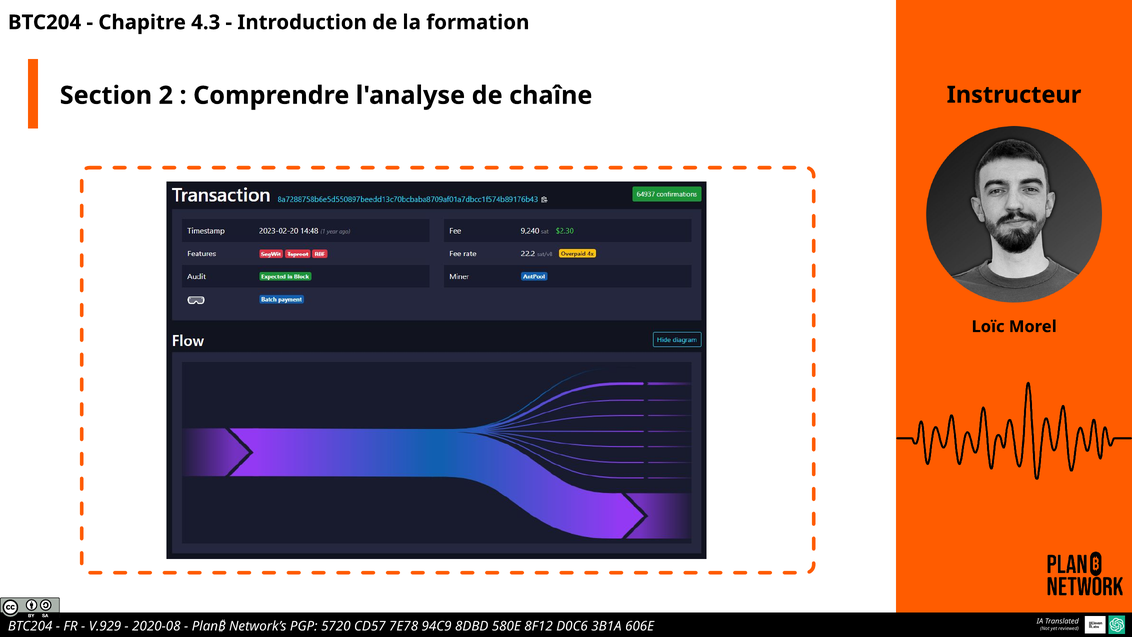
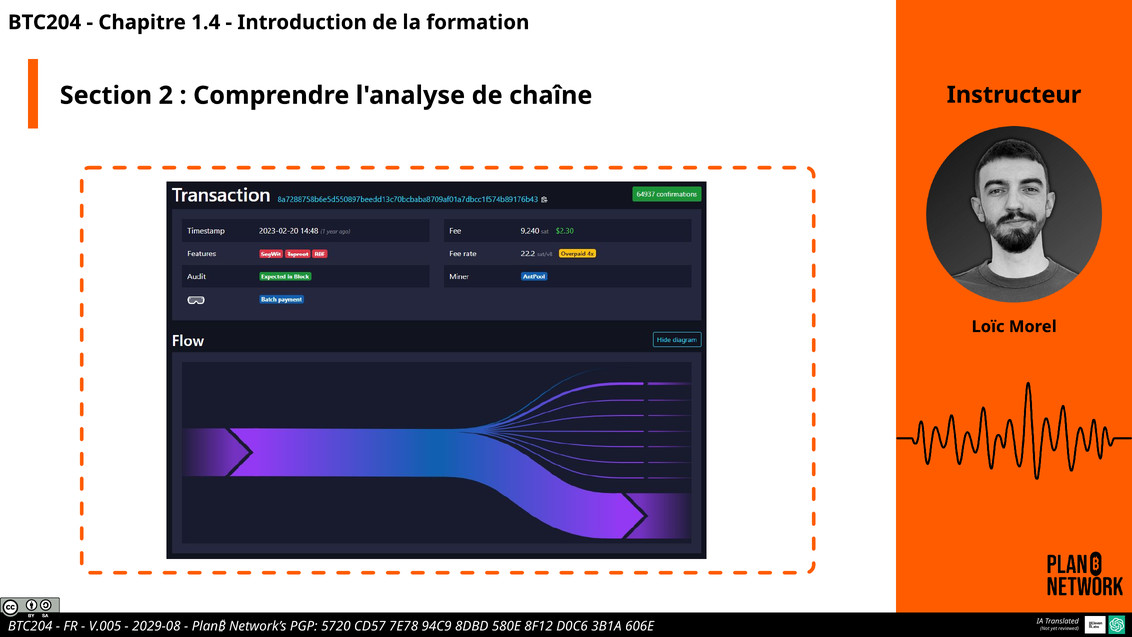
4.3: 4.3 -> 1.4 (206, 22)
V.929: V.929 -> V.005 (105, 626)
2020-08: 2020-08 -> 2029-08 (156, 626)
